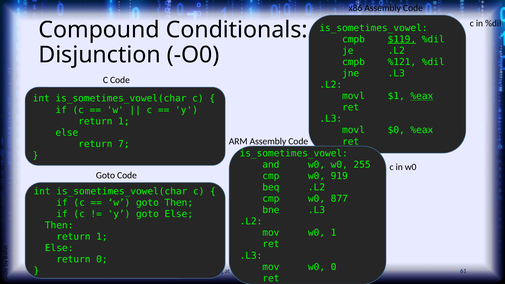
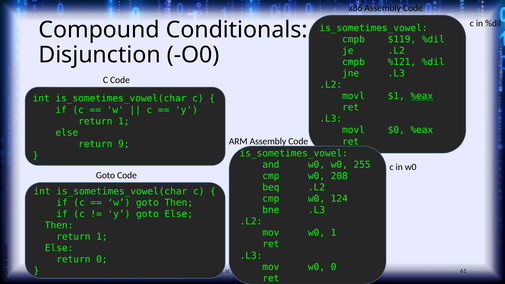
$119 underline: present -> none (402, 39)
7: 7 -> 9 (124, 144)
919: 919 -> 208 (339, 176)
877: 877 -> 124 (339, 199)
